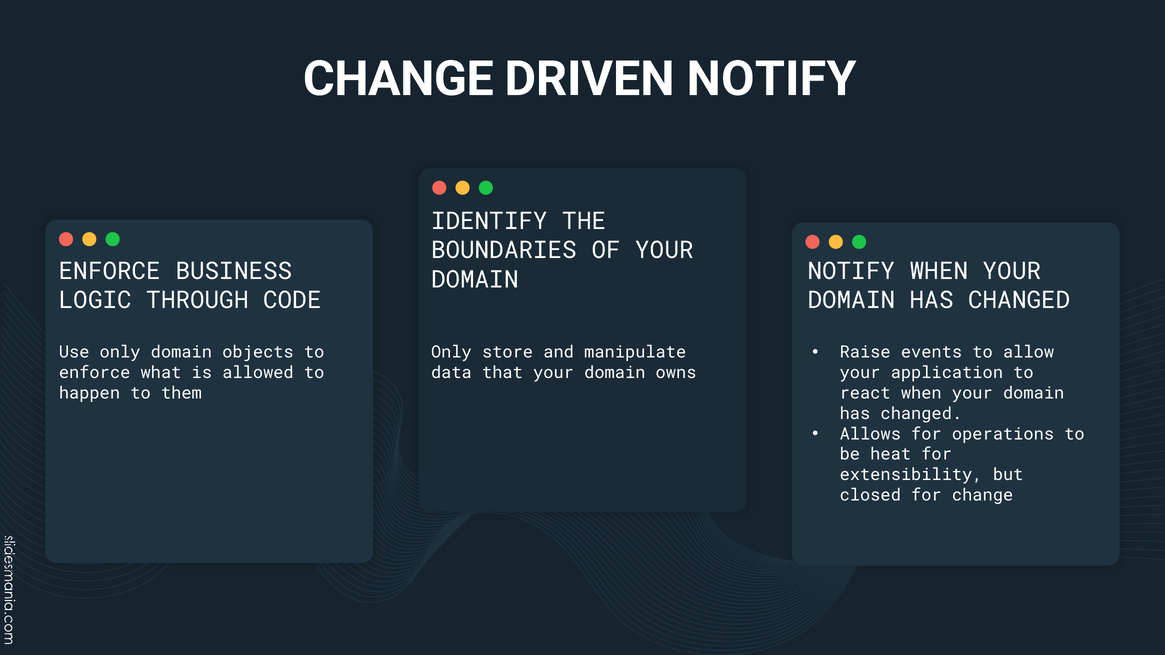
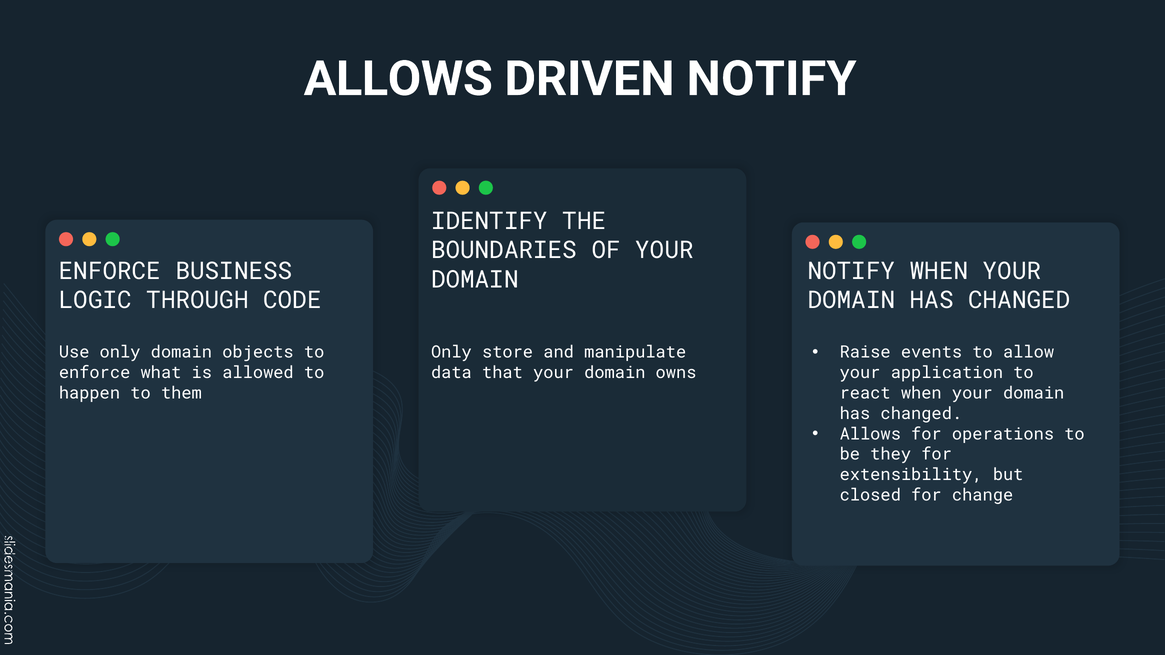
CHANGE: CHANGE -> ALLOWS (398, 79)
heat: heat -> they (891, 455)
